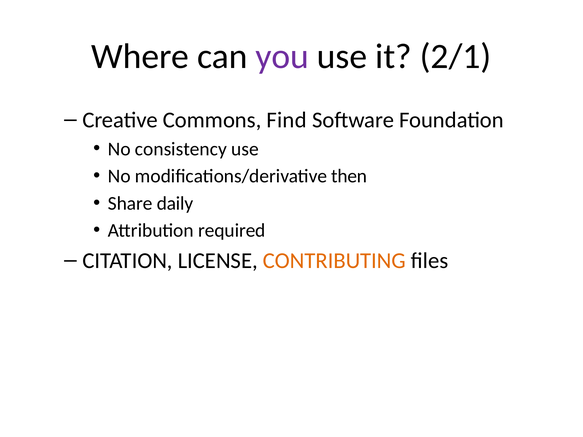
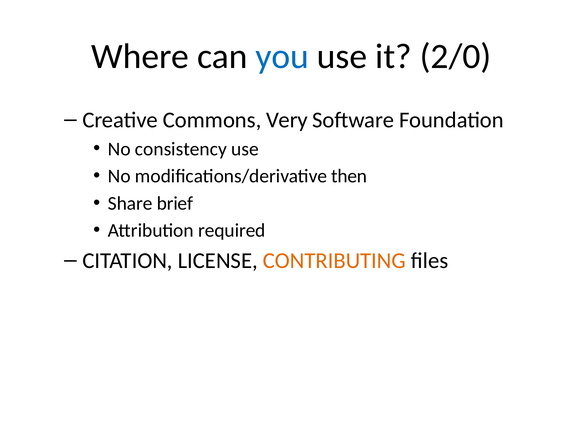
you colour: purple -> blue (282, 56)
2/1: 2/1 -> 2/0 (456, 56)
Find: Find -> Very (287, 120)
daily: daily -> brief (175, 203)
